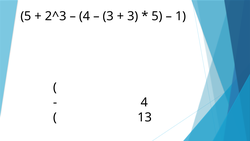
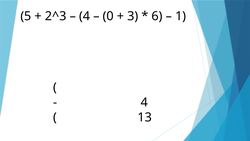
3: 3 -> 0 (108, 16)
5: 5 -> 6 (157, 16)
